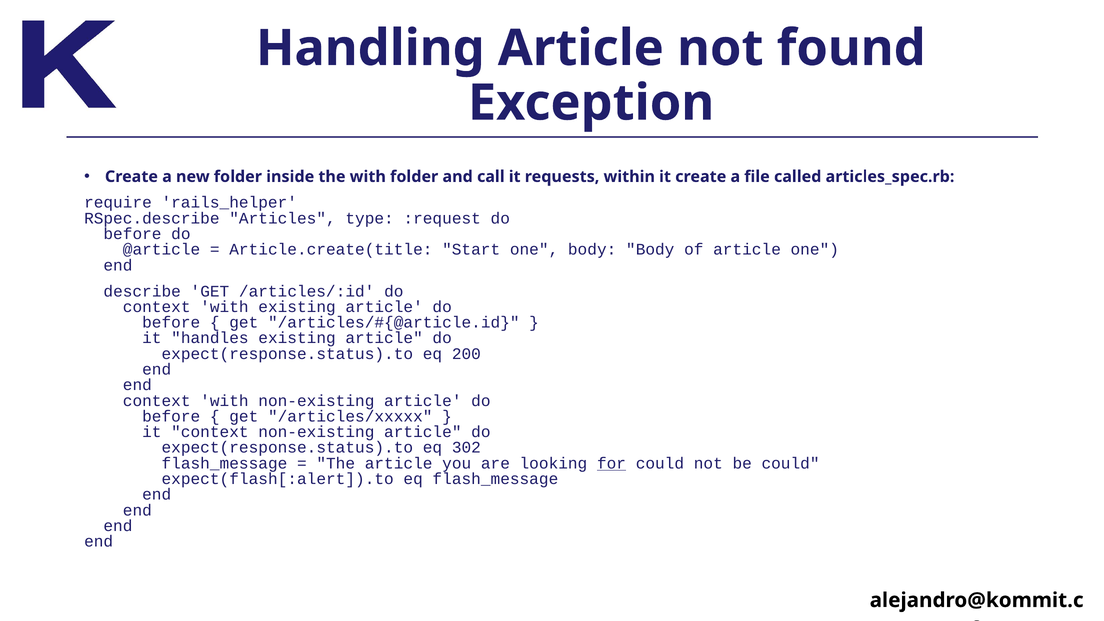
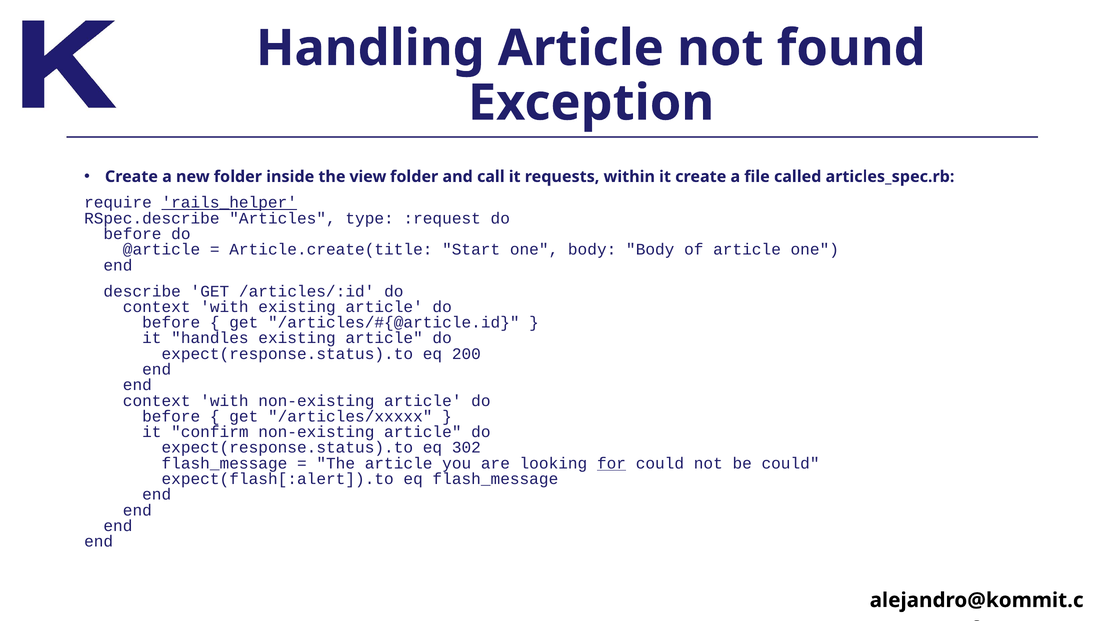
the with: with -> view (368, 177)
rails_helper underline: none -> present (229, 203)
it context: context -> confirm (210, 432)
